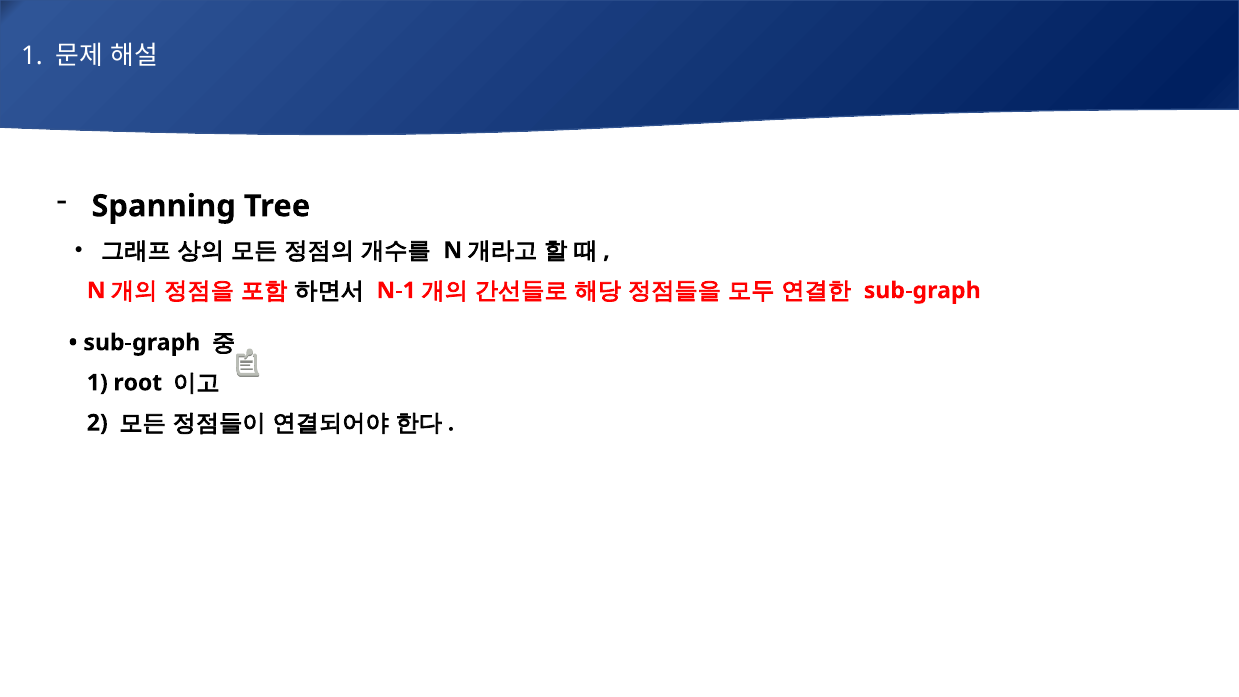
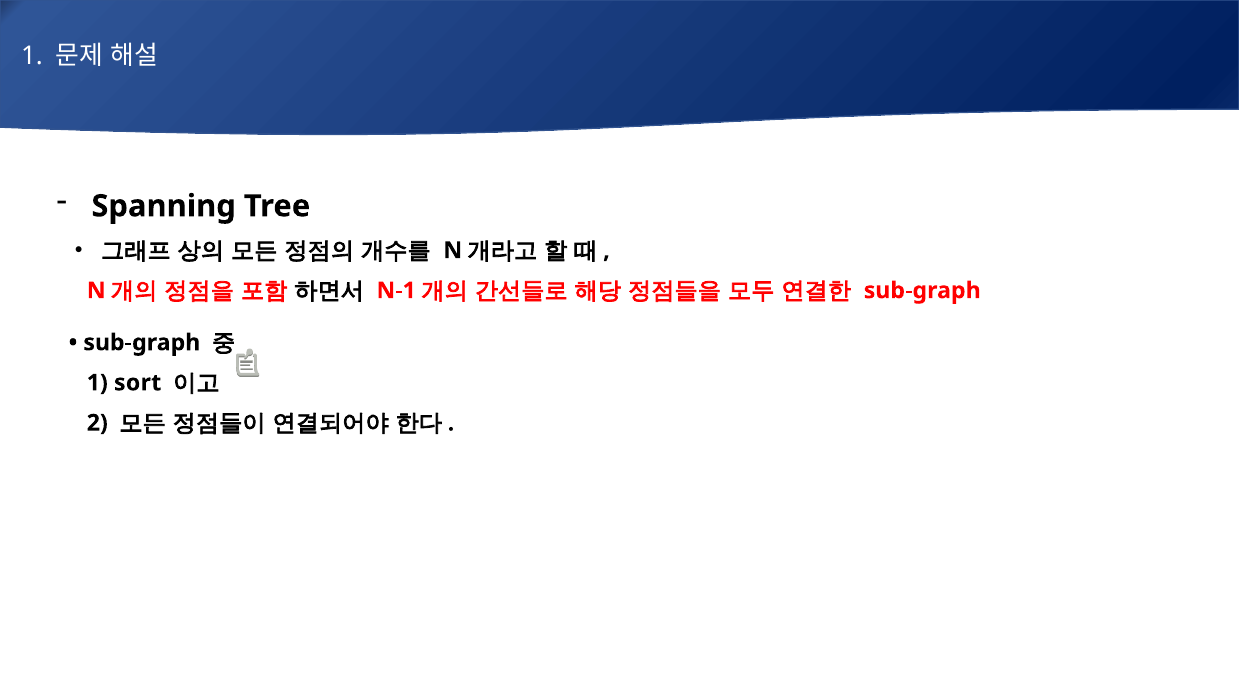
root: root -> sort (138, 383)
